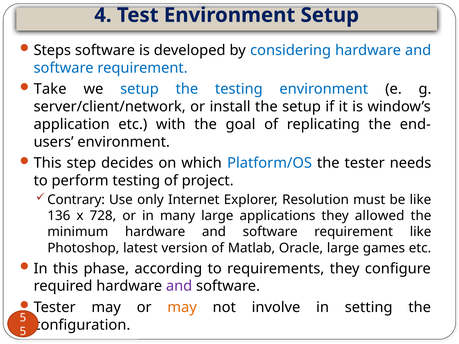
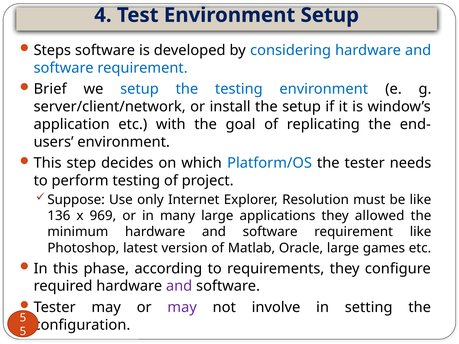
Take: Take -> Brief (50, 89)
Contrary: Contrary -> Suppose (76, 200)
728: 728 -> 969 (103, 216)
may colour: orange -> purple (182, 308)
